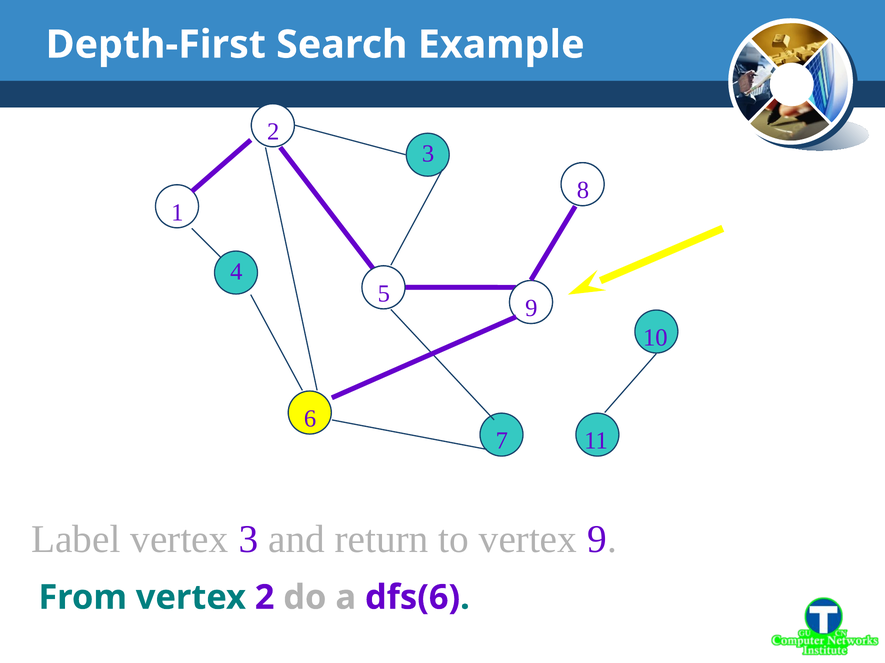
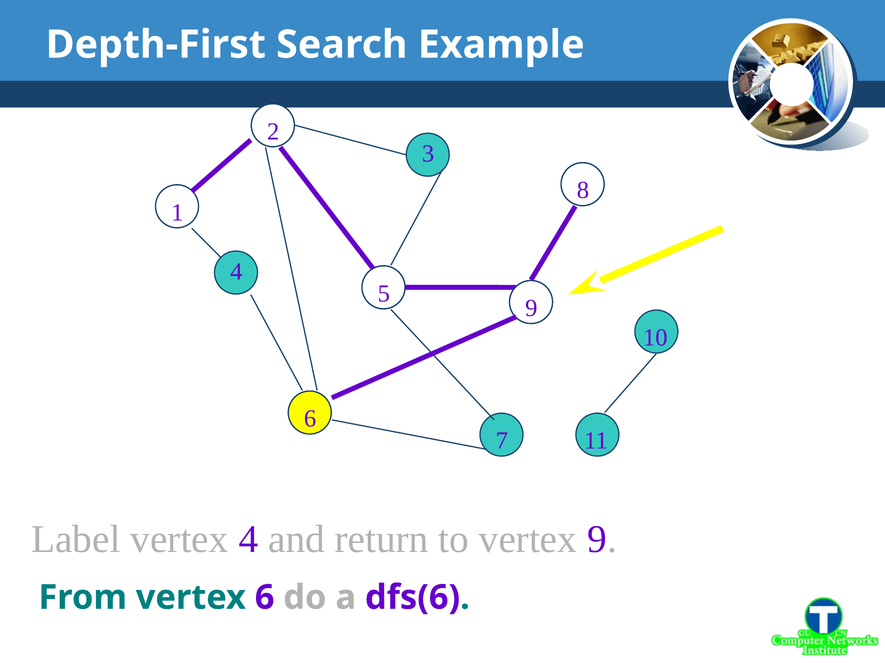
vertex 3: 3 -> 4 (249, 540)
vertex 2: 2 -> 6 (265, 598)
